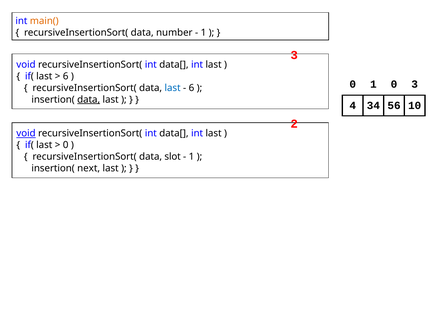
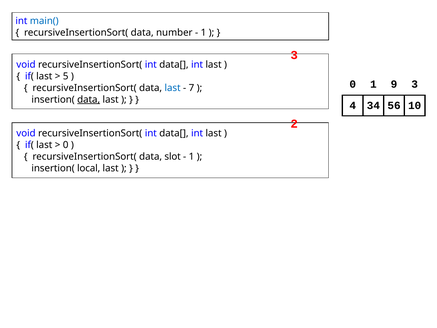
main( colour: orange -> blue (44, 21)
6: 6 -> 5 (66, 76)
1 0: 0 -> 9 (394, 84)
6: 6 -> 7 (192, 88)
void underline: present -> none (26, 133)
next: next -> local (89, 168)
